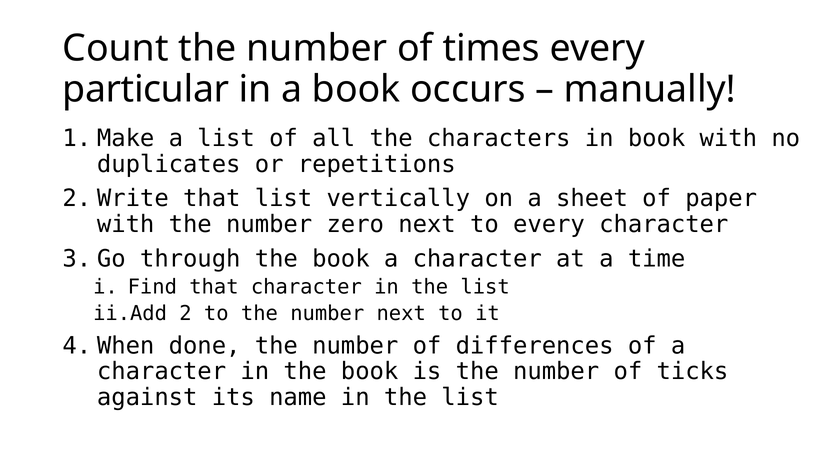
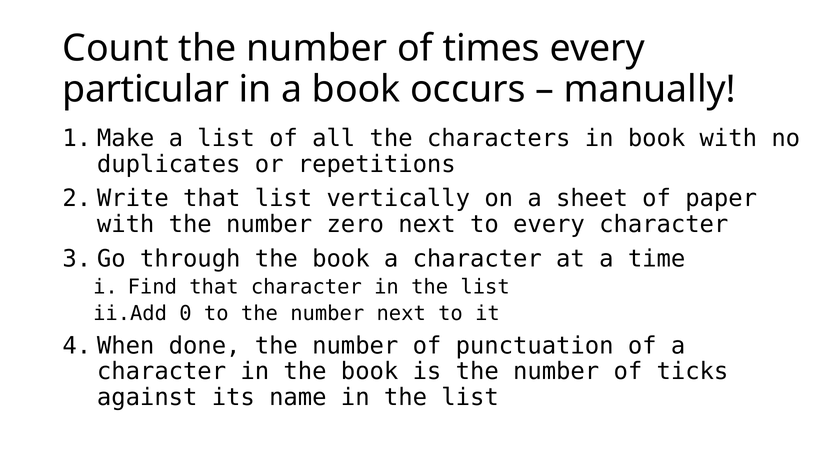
2: 2 -> 0 (185, 313)
differences: differences -> punctuation (535, 346)
